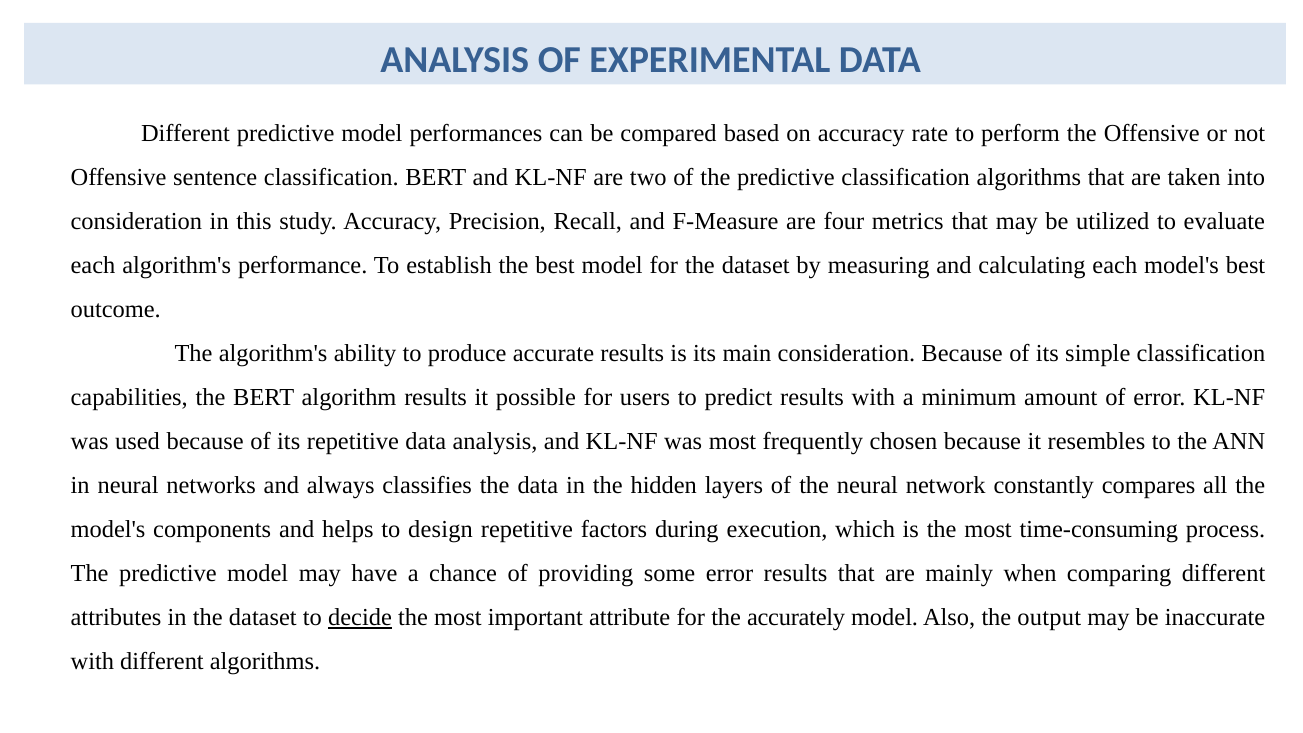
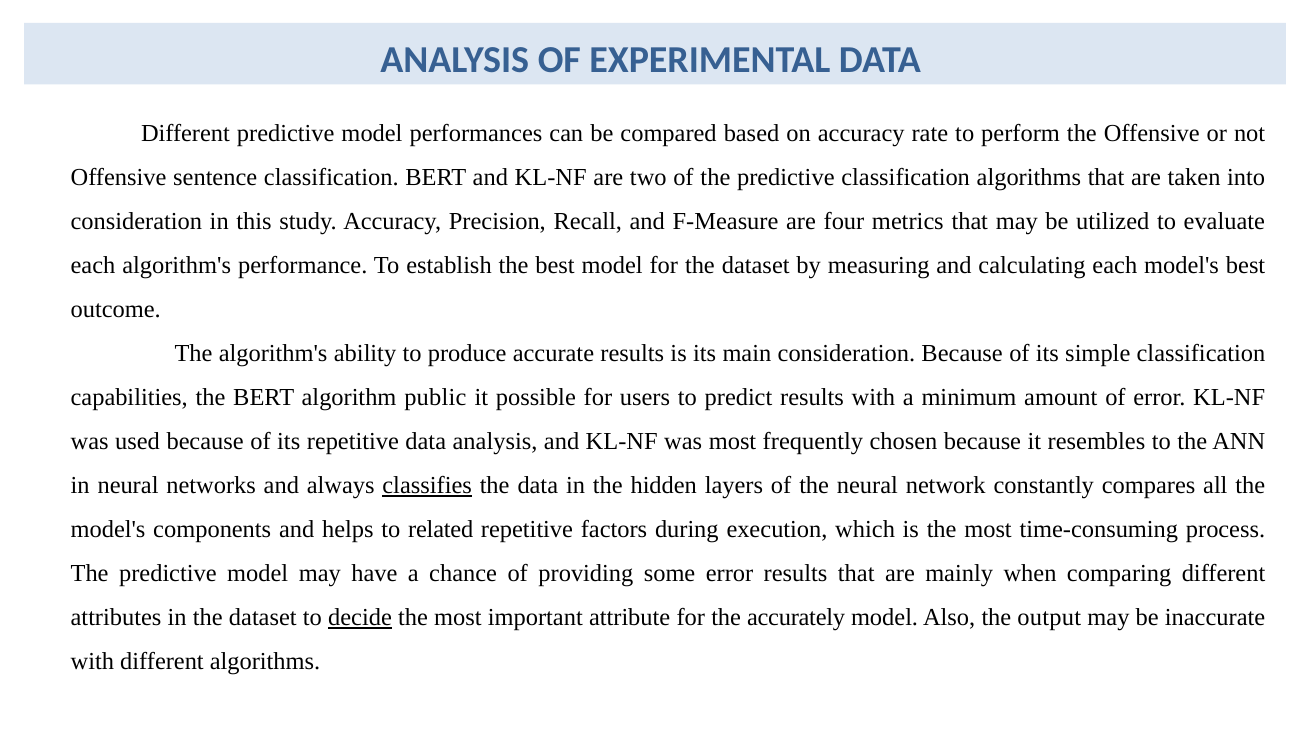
algorithm results: results -> public (435, 397)
classifies underline: none -> present (427, 485)
design: design -> related (441, 529)
